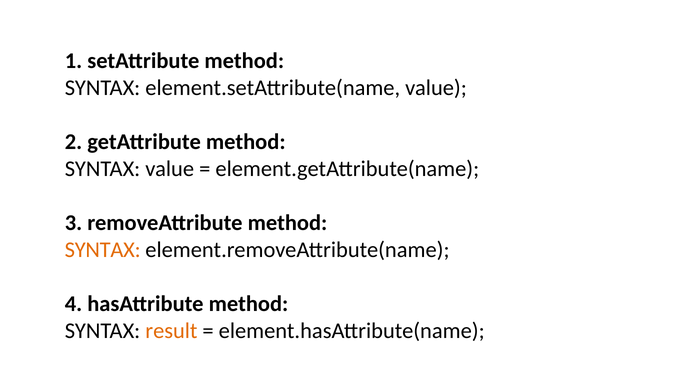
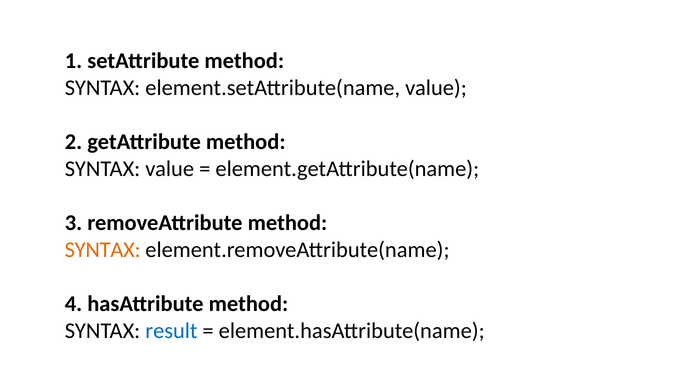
result colour: orange -> blue (171, 331)
